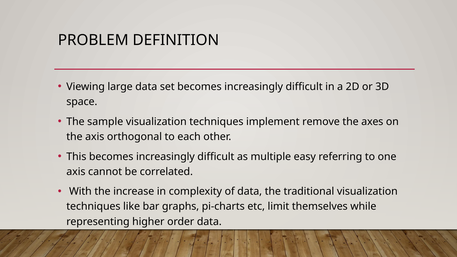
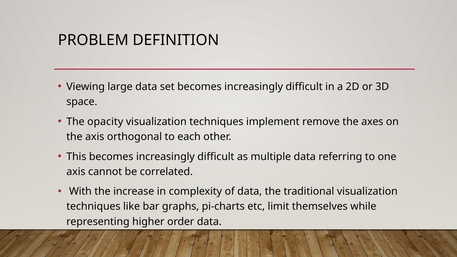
sample: sample -> opacity (105, 122)
multiple easy: easy -> data (305, 157)
